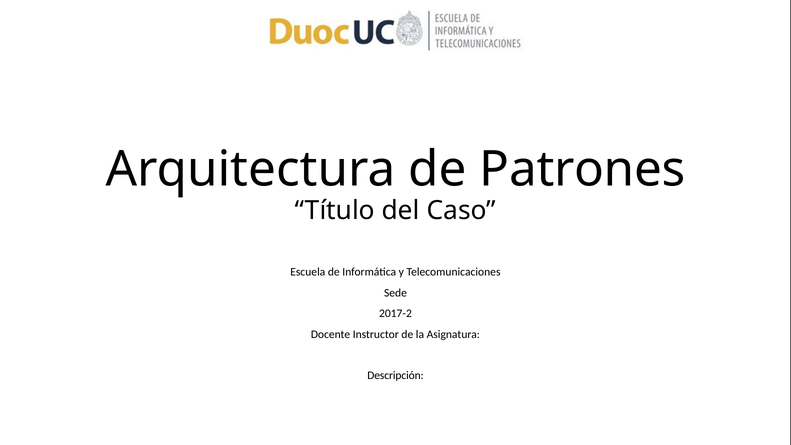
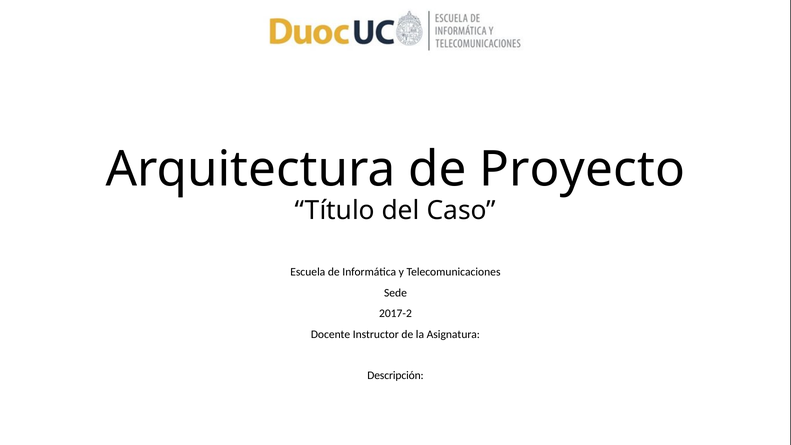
Patrones: Patrones -> Proyecto (582, 169)
